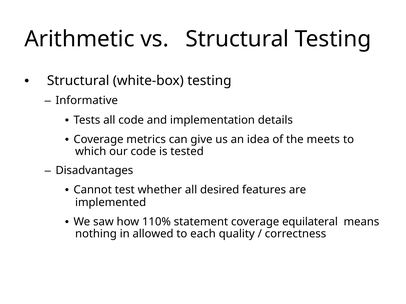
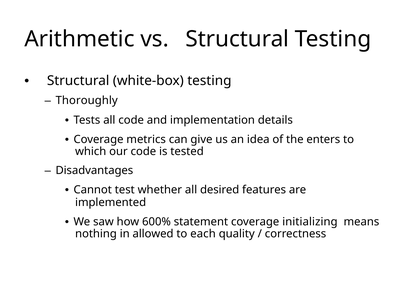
Informative: Informative -> Thoroughly (87, 101)
meets: meets -> enters (323, 140)
110%: 110% -> 600% (156, 222)
equilateral: equilateral -> initializing (310, 222)
